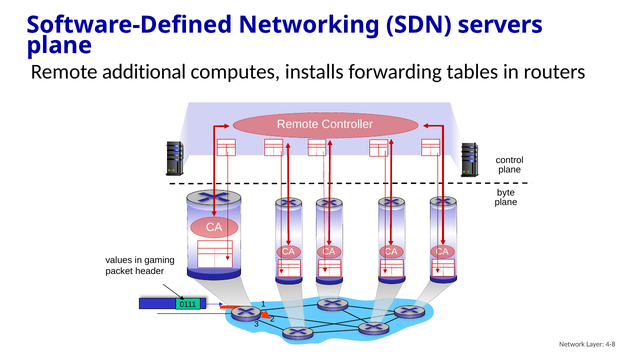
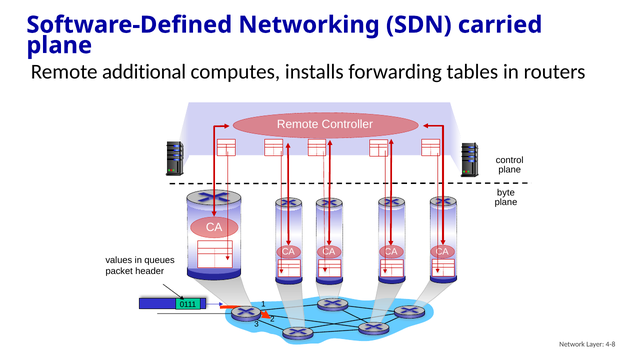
servers: servers -> carried (500, 25)
gaming: gaming -> queues (160, 260)
